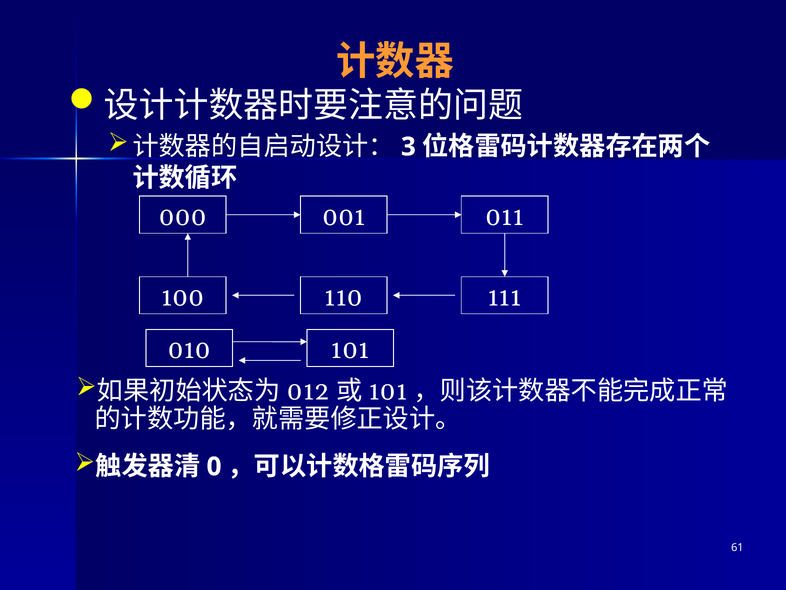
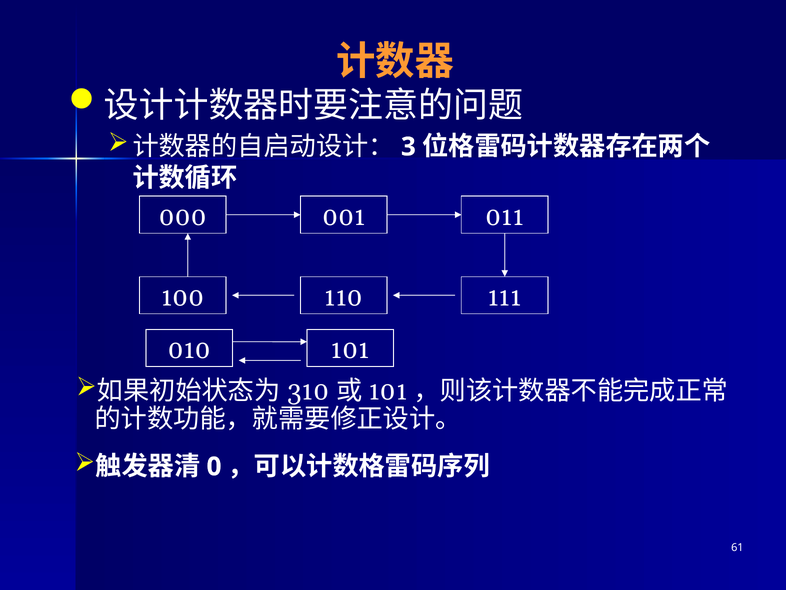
012: 012 -> 310 (308, 391)
